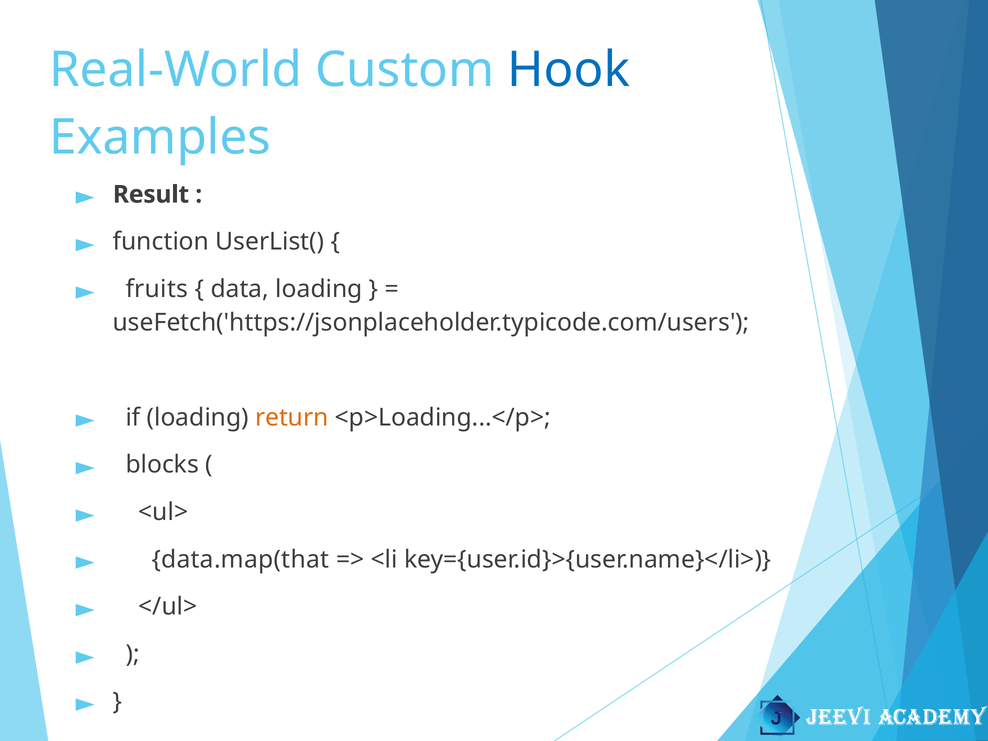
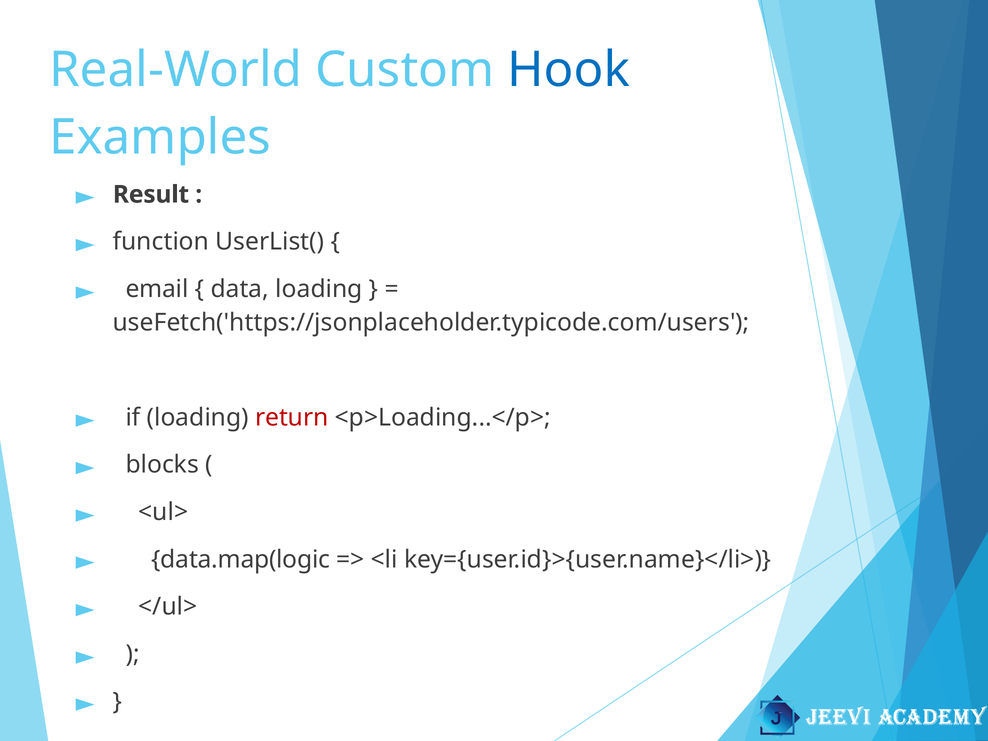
fruits: fruits -> email (157, 289)
return colour: orange -> red (292, 417)
data.map(that: data.map(that -> data.map(logic (241, 559)
